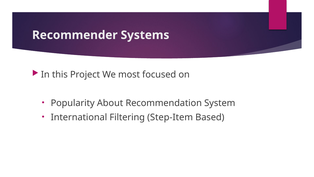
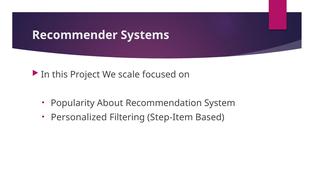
most: most -> scale (129, 74)
International: International -> Personalized (79, 117)
